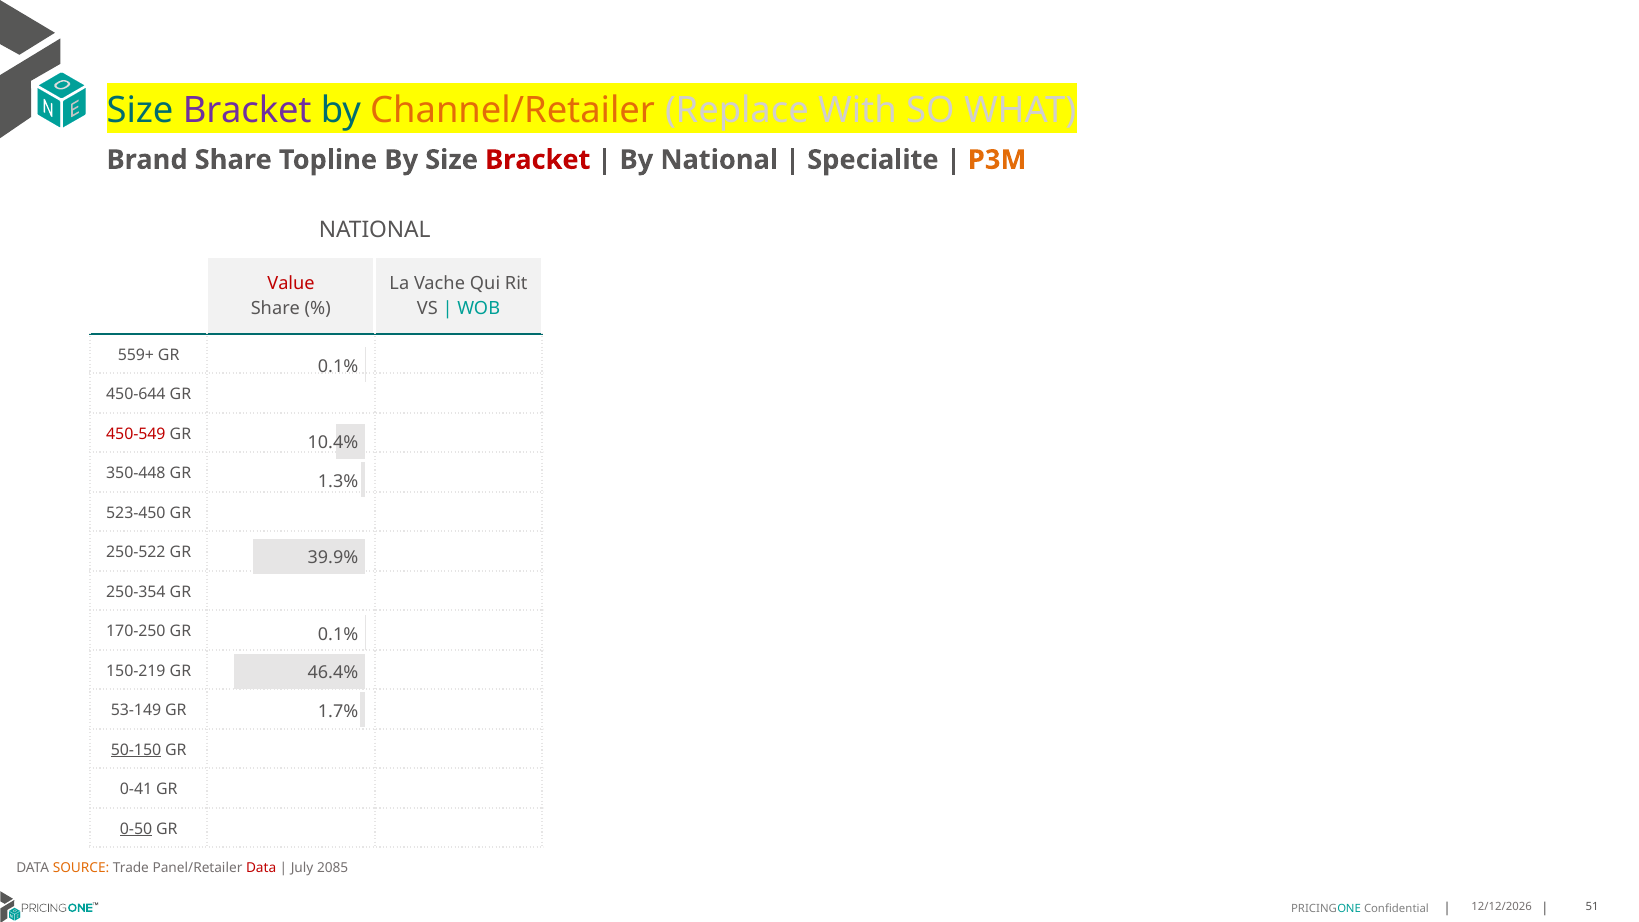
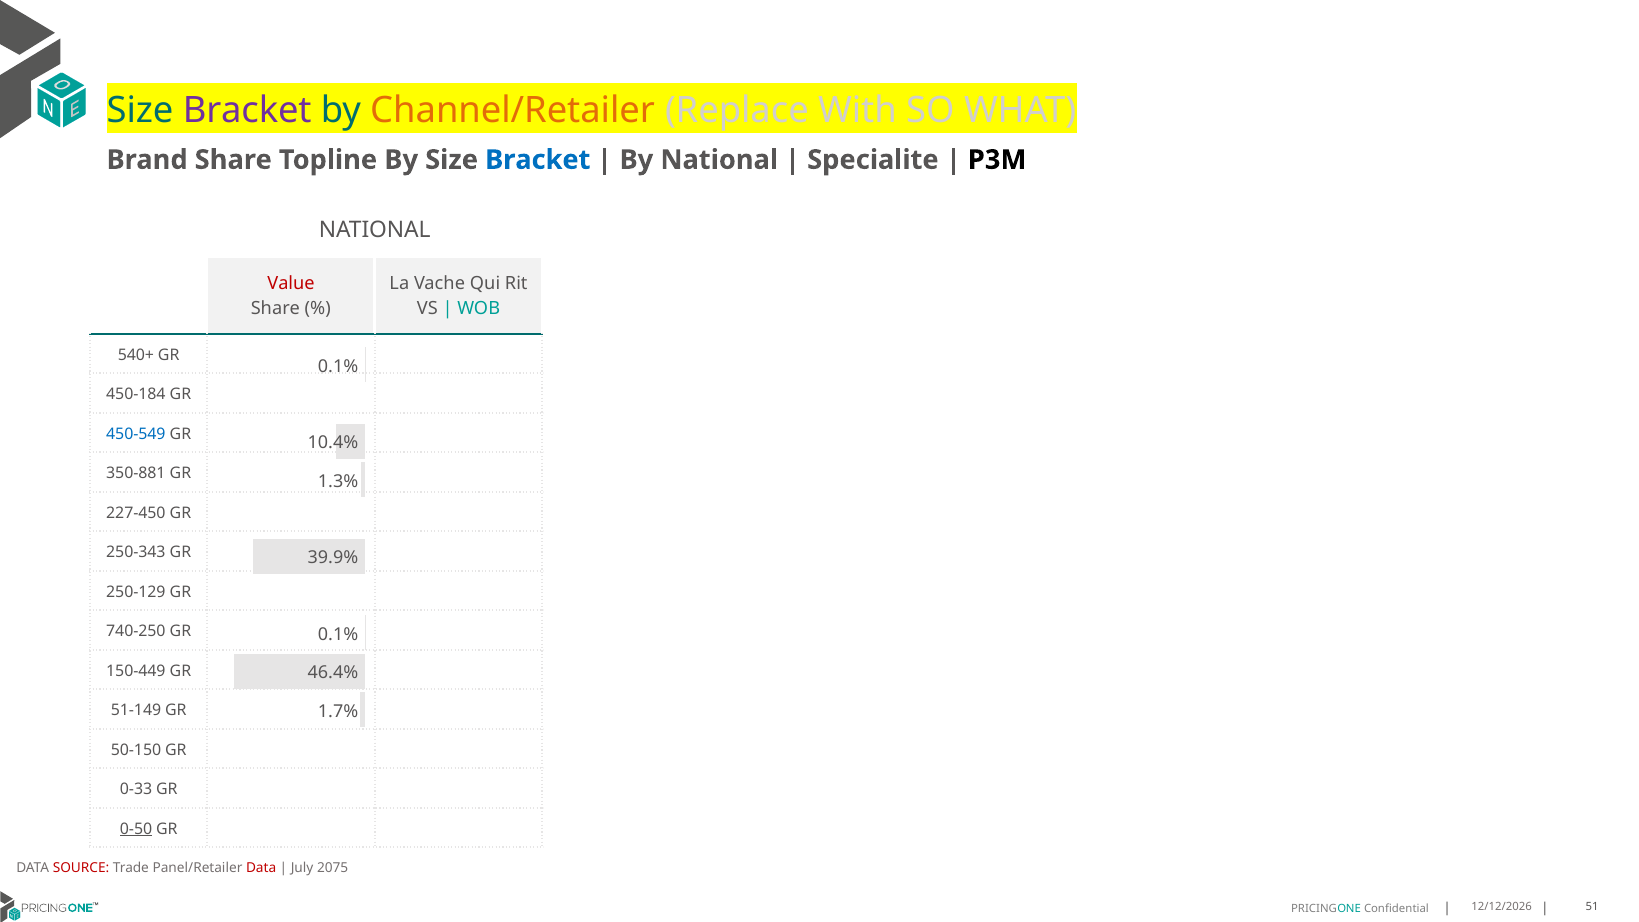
Bracket colour: red -> blue (538, 160)
P3M colour: orange -> black (997, 160)
559+: 559+ -> 540+ (136, 355)
450-644: 450-644 -> 450-184 (136, 394)
450-549 colour: red -> blue (136, 434)
350-448: 350-448 -> 350-881 (136, 473)
523-450: 523-450 -> 227-450 (136, 513)
250-522: 250-522 -> 250-343 (136, 552)
250-354: 250-354 -> 250-129 (136, 592)
170-250: 170-250 -> 740-250 (136, 631)
150-219: 150-219 -> 150-449 (136, 671)
53-149: 53-149 -> 51-149 (136, 710)
50-150 underline: present -> none (136, 750)
0-41: 0-41 -> 0-33 (136, 789)
SOURCE colour: orange -> red (81, 868)
2085: 2085 -> 2075 (333, 868)
